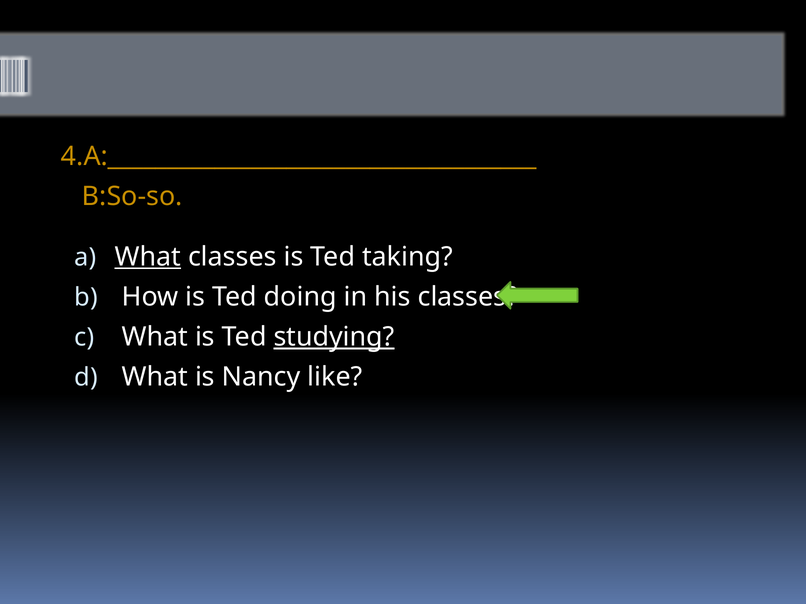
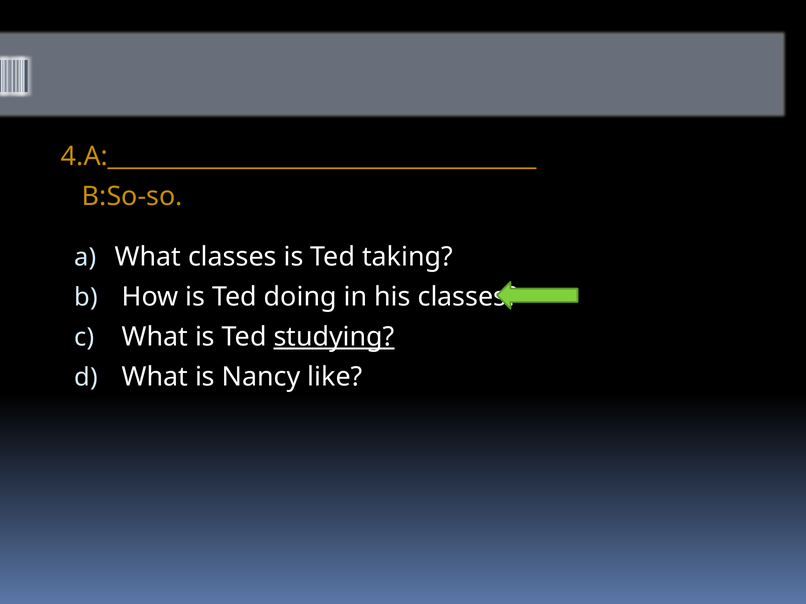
What underline: present -> none (148, 257)
